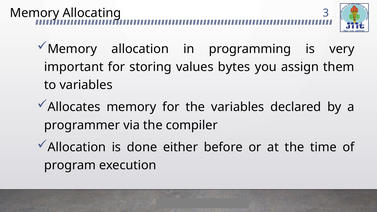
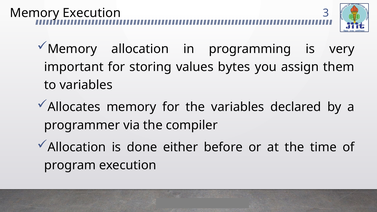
Memory Allocating: Allocating -> Execution (92, 13)
